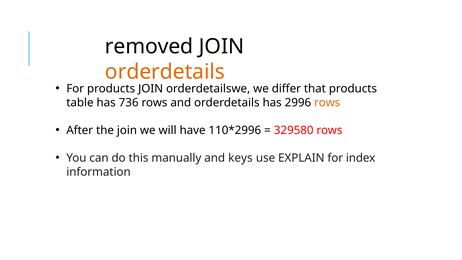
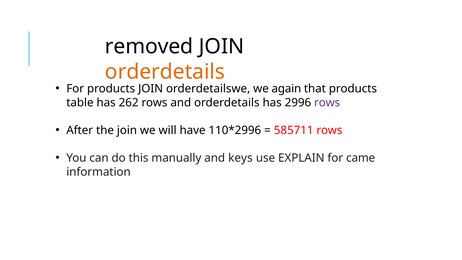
differ: differ -> again (286, 89)
736: 736 -> 262 (129, 102)
rows colour: orange -> purple (327, 102)
329580: 329580 -> 585711 (294, 130)
index: index -> came (361, 158)
